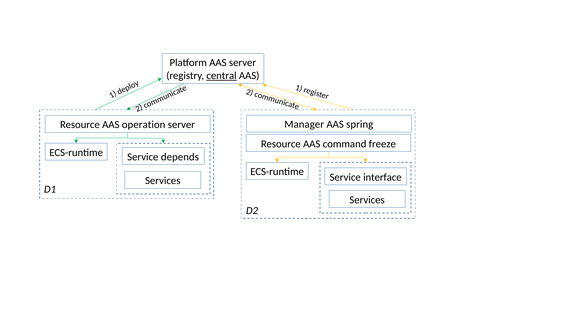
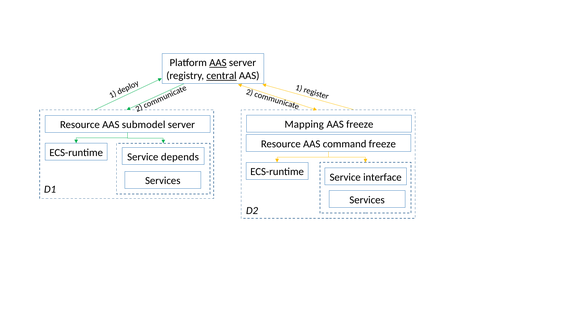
AAS underline: none -> present (218, 63)
Manager: Manager -> Mapping (304, 124)
AAS spring: spring -> freeze (360, 124)
operation: operation -> submodel (144, 125)
